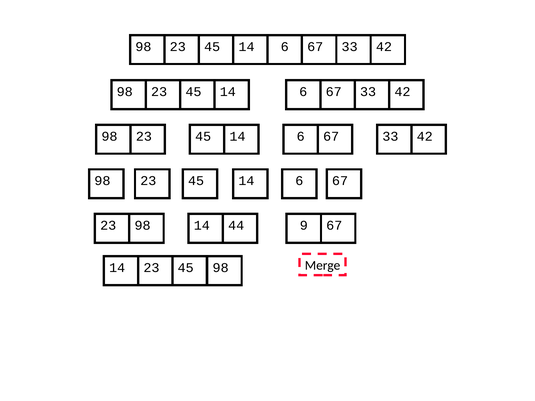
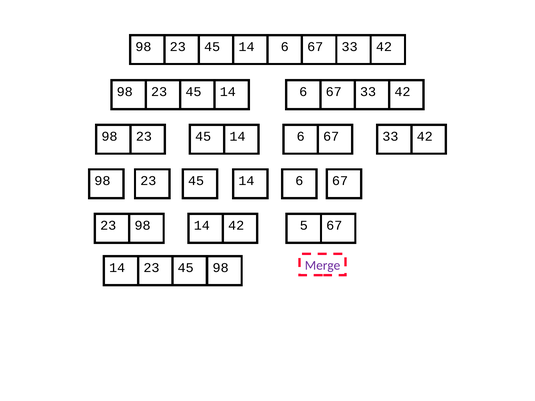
23 98 44: 44 -> 42 (236, 226)
9: 9 -> 5 (304, 226)
Merge colour: black -> purple (323, 266)
